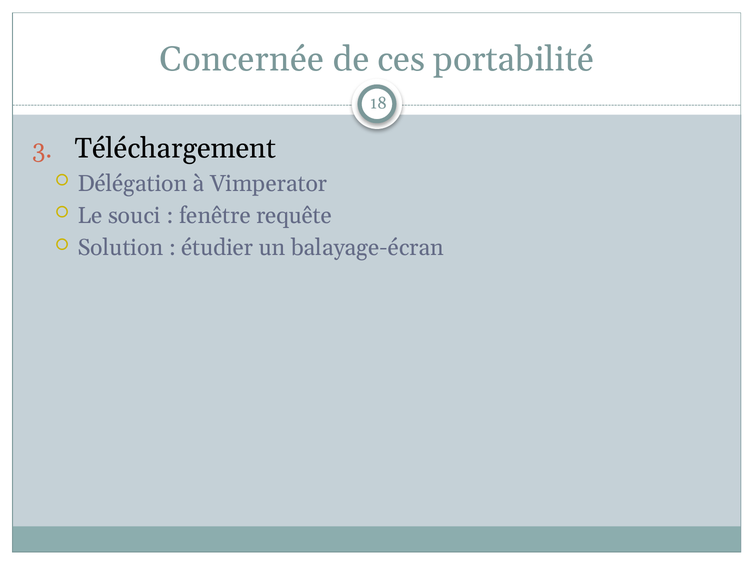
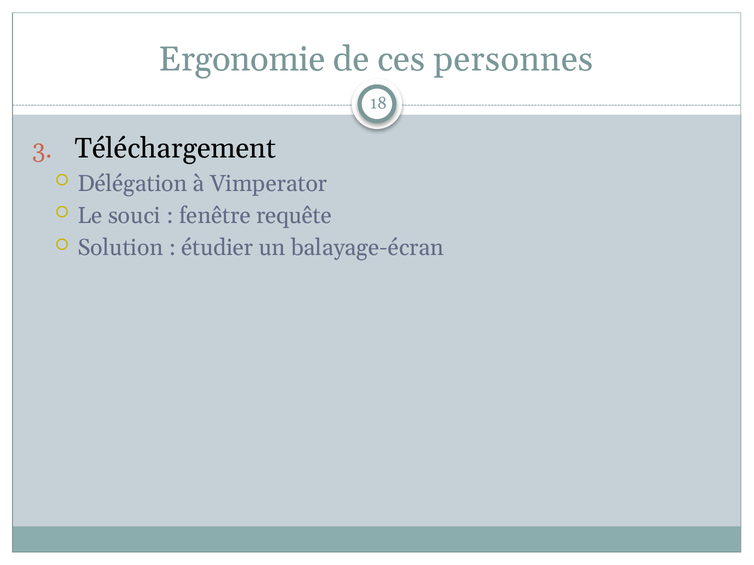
Concernée: Concernée -> Ergonomie (242, 59)
portabilité: portabilité -> personnes (513, 59)
